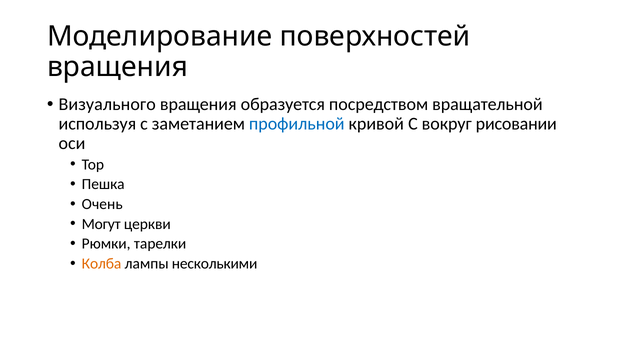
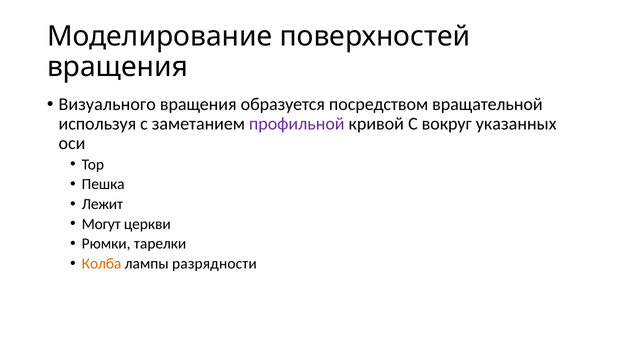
профильной colour: blue -> purple (297, 124)
рисовании: рисовании -> указанных (516, 124)
Очень: Очень -> Лежит (102, 204)
несколькими: несколькими -> разрядности (214, 264)
